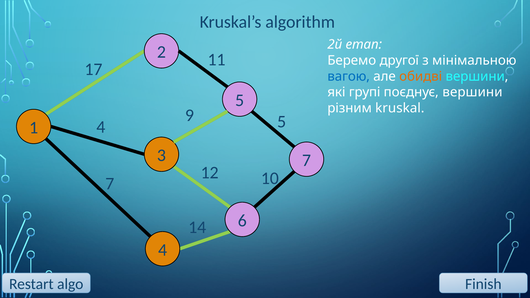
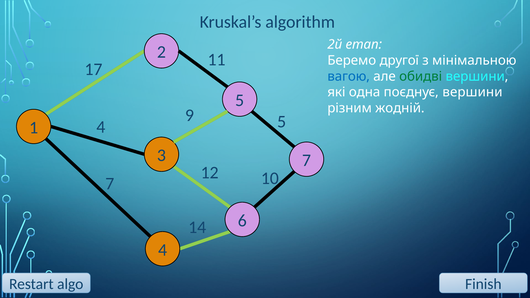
обидві colour: orange -> green (421, 76)
групі: групі -> одна (365, 92)
kruskal: kruskal -> жодній (400, 108)
